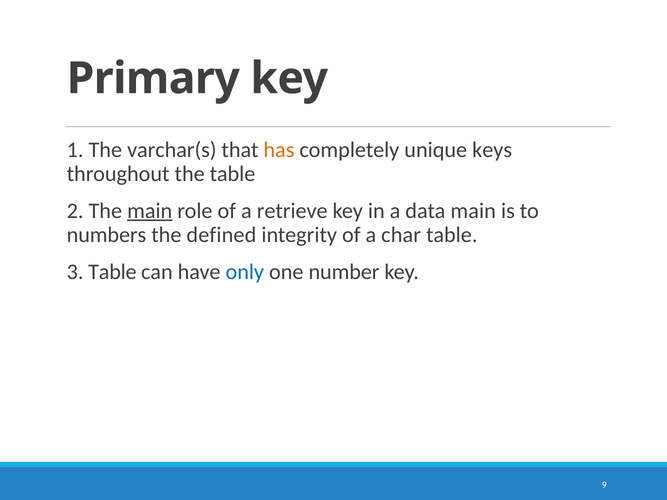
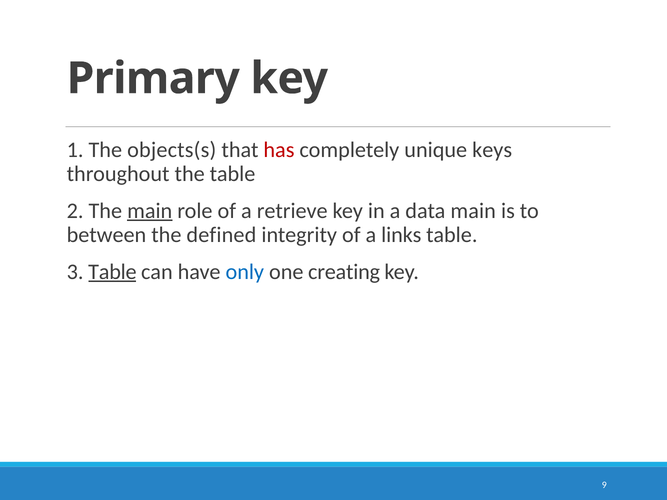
varchar(s: varchar(s -> objects(s (172, 150)
has colour: orange -> red (279, 150)
numbers: numbers -> between (106, 235)
char: char -> links (401, 235)
Table underline: none -> present (112, 272)
number: number -> creating (344, 272)
